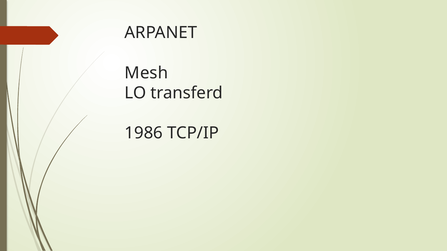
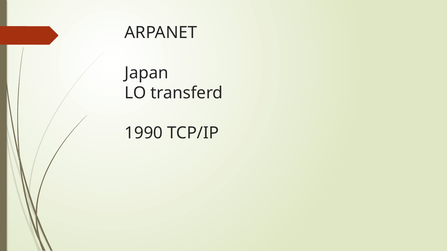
Mesh: Mesh -> Japan (147, 73)
1986: 1986 -> 1990 (144, 133)
